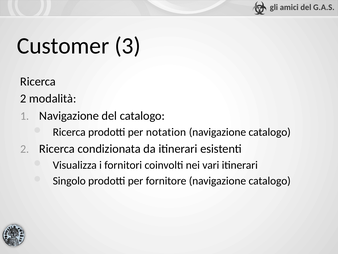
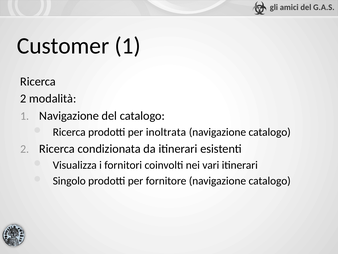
Customer 3: 3 -> 1 (128, 46)
notation: notation -> inoltrata (166, 132)
